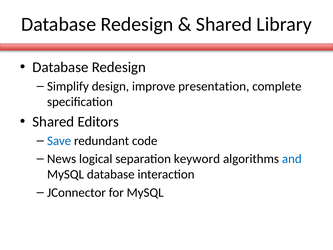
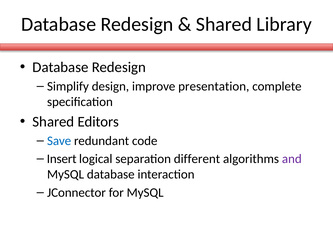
News: News -> Insert (62, 159)
keyword: keyword -> different (197, 159)
and colour: blue -> purple (292, 159)
